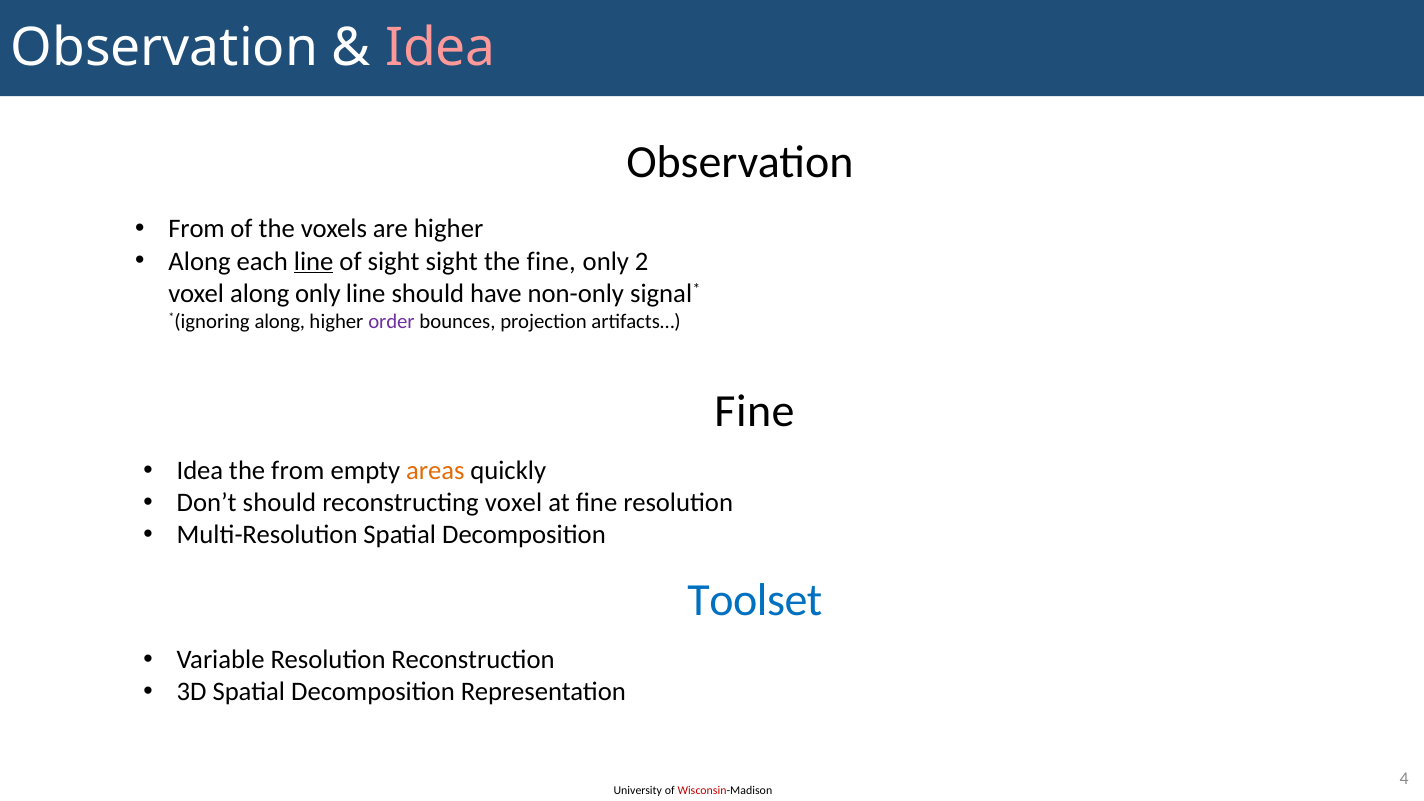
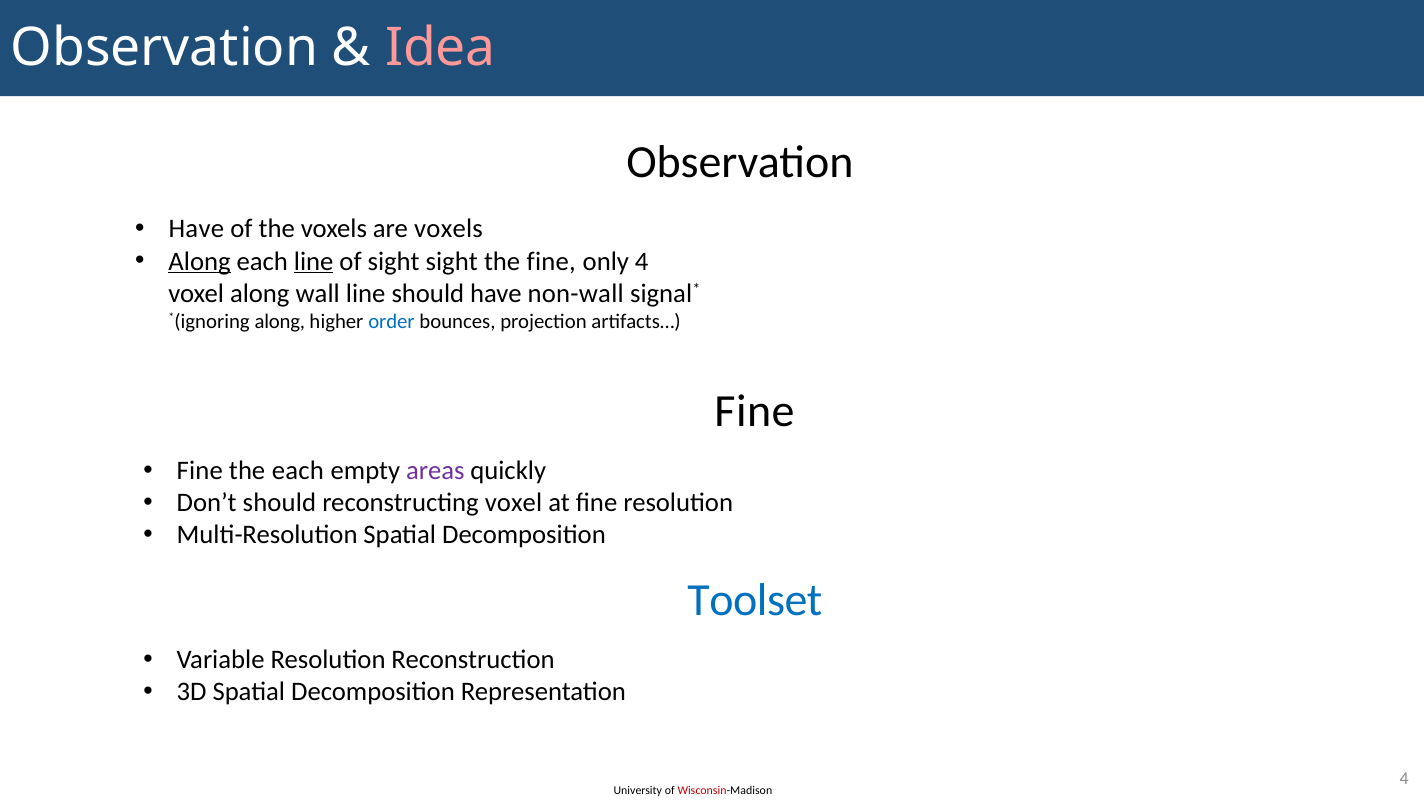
From: From -> Have (196, 229)
are higher: higher -> voxels (449, 229)
Along underline: none -> present (200, 261)
only 2: 2 -> 4 (642, 261)
along only: only -> wall (318, 293)
non-only: non-only -> non-wall (576, 293)
order colour: purple -> blue (392, 321)
Idea: Idea -> Fine (200, 471)
the from: from -> each (298, 471)
areas colour: orange -> purple (435, 471)
